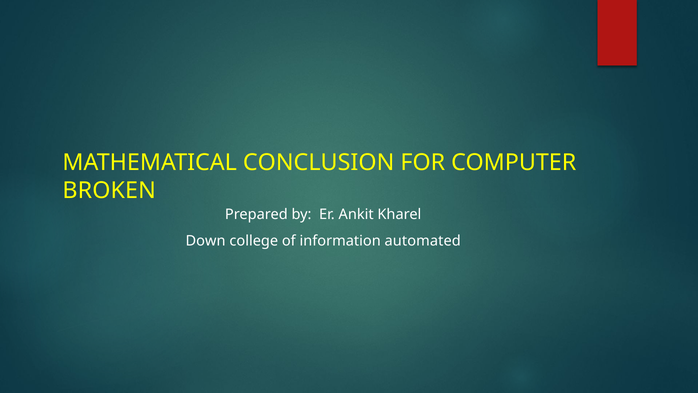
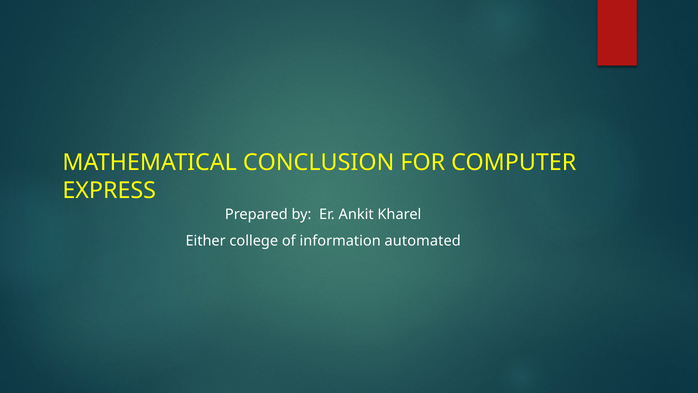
BROKEN: BROKEN -> EXPRESS (109, 191)
Down: Down -> Either (206, 241)
